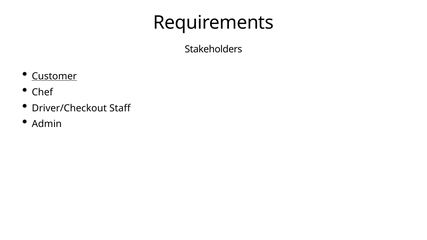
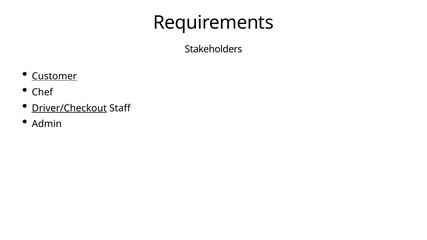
Driver/Checkout underline: none -> present (69, 108)
